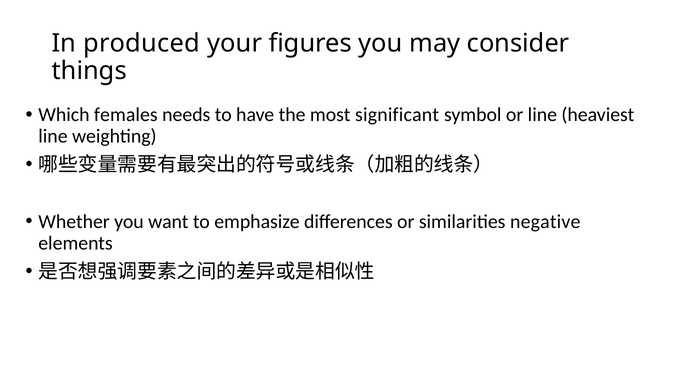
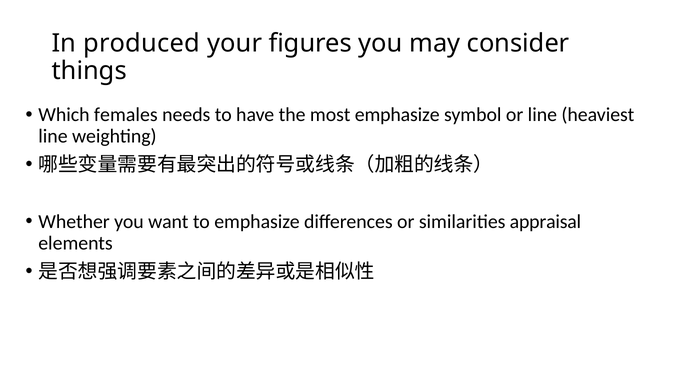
most significant: significant -> emphasize (397, 115)
negative: negative -> appraisal (545, 222)
